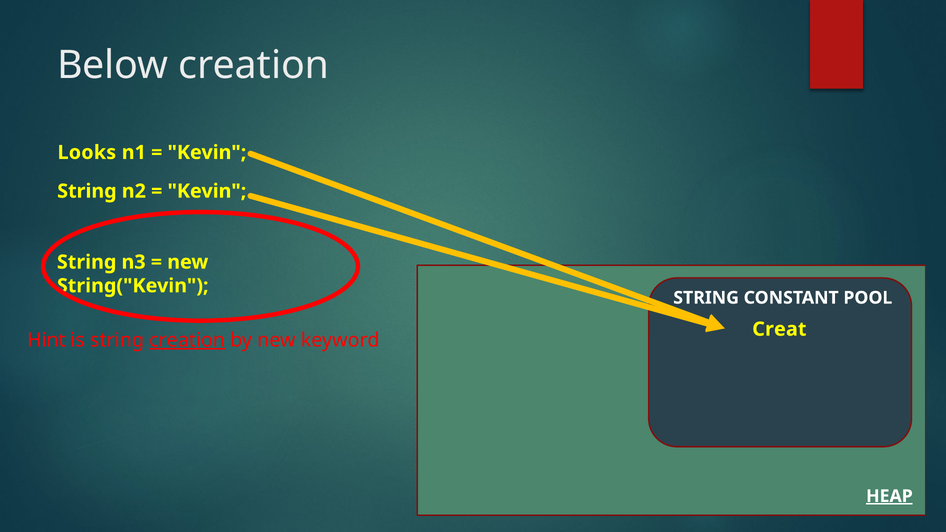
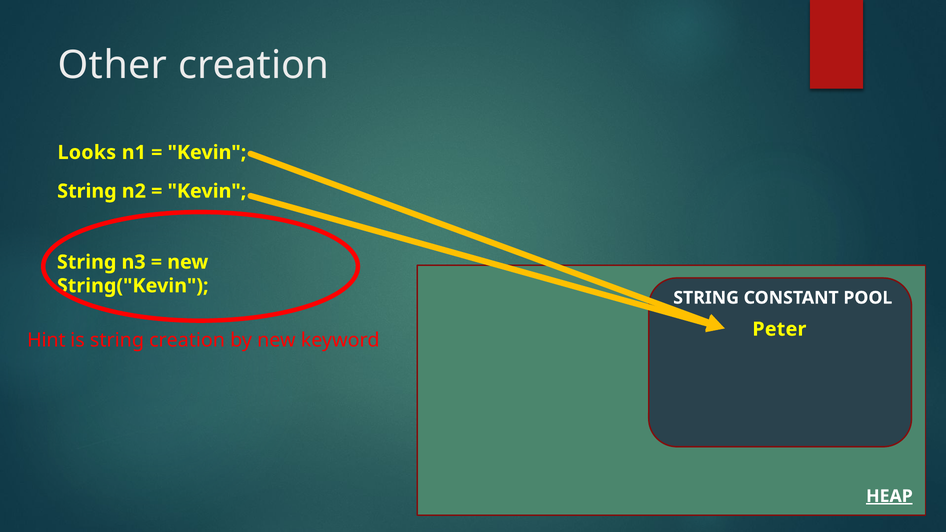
Below: Below -> Other (112, 65)
Creat: Creat -> Peter (779, 329)
creation underline: present -> none (187, 340)
